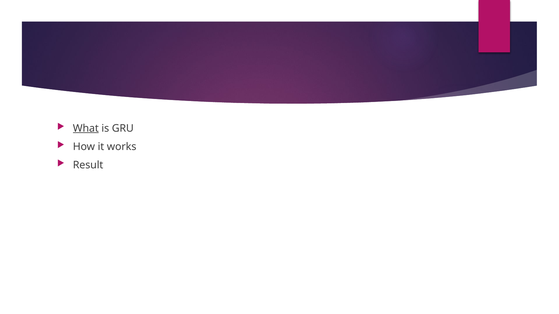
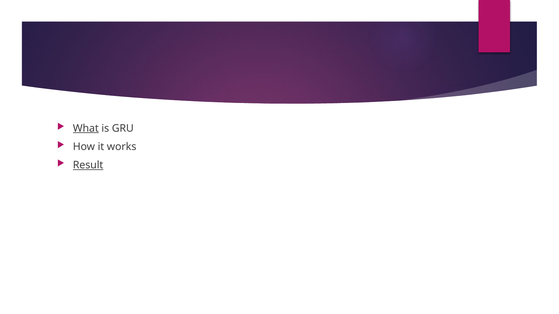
Result underline: none -> present (88, 165)
